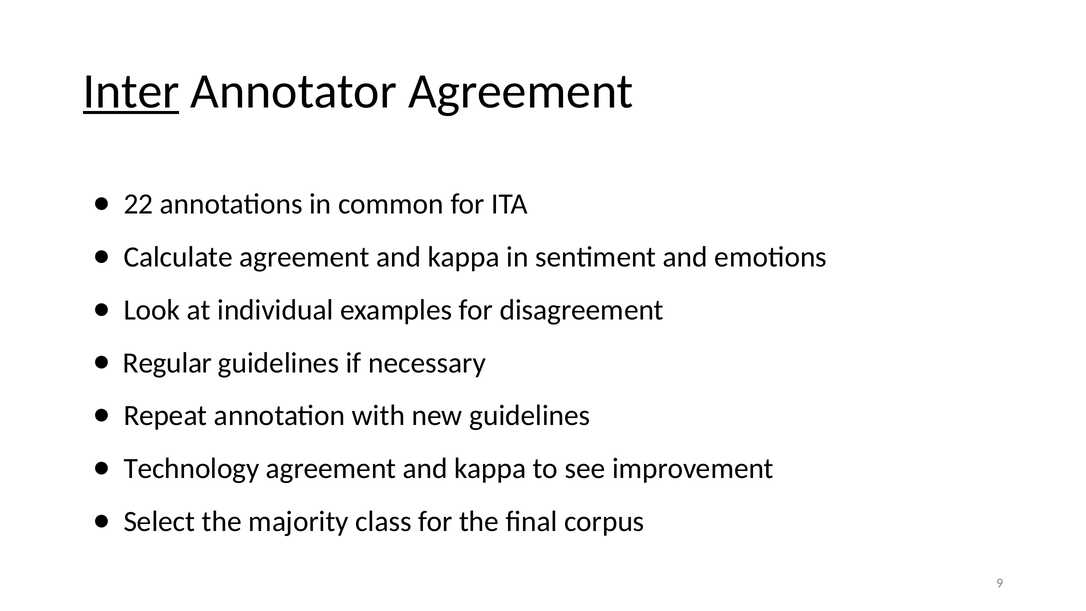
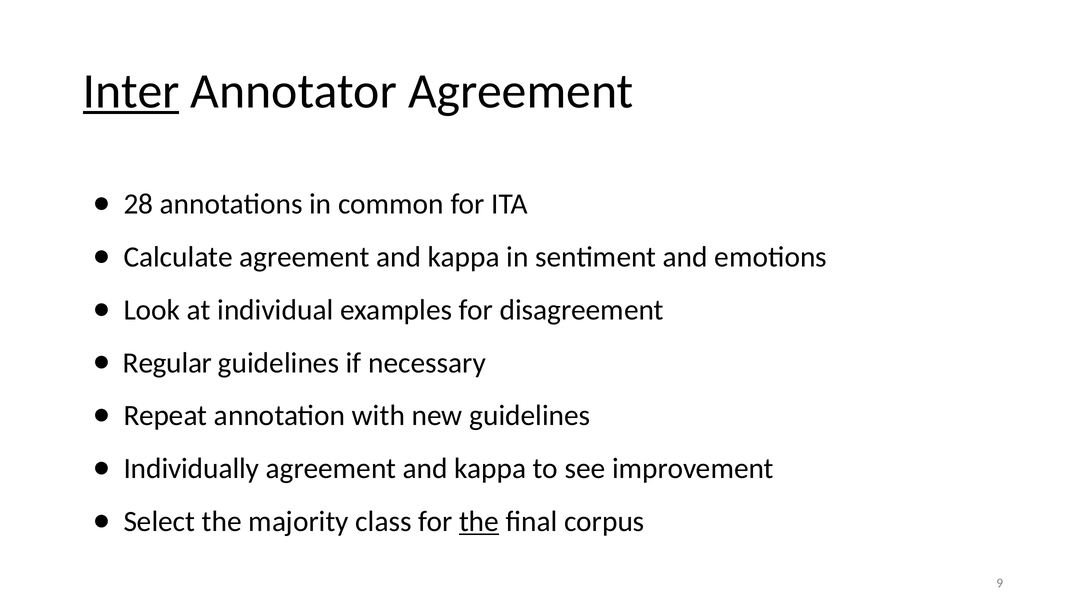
22: 22 -> 28 (138, 204)
Technology: Technology -> Individually (191, 469)
the underline: none -> present (479, 521)
